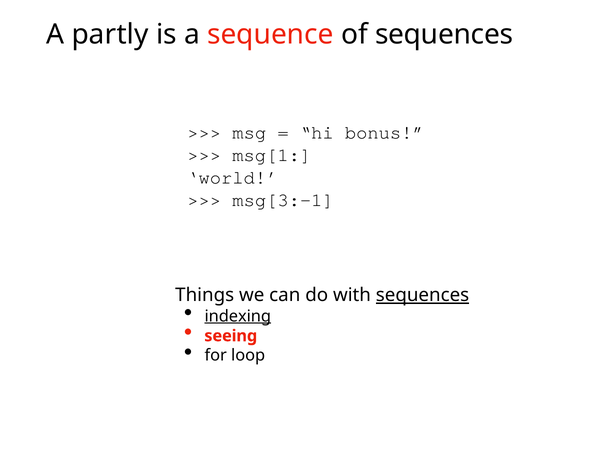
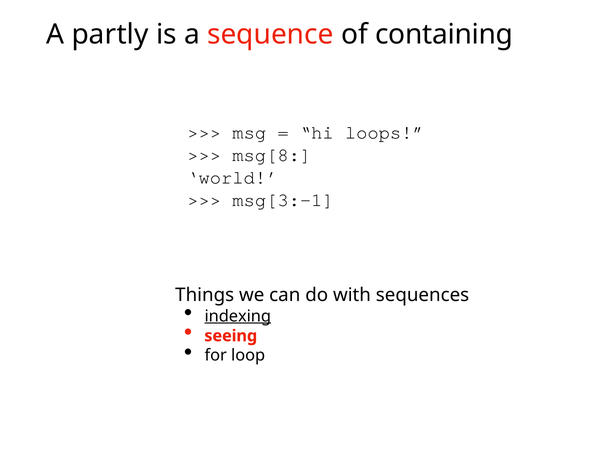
of sequences: sequences -> containing (444, 35)
bonus: bonus -> loops (384, 133)
msg[1: msg[1 -> msg[8 (272, 155)
sequences underline: present -> none (423, 295)
